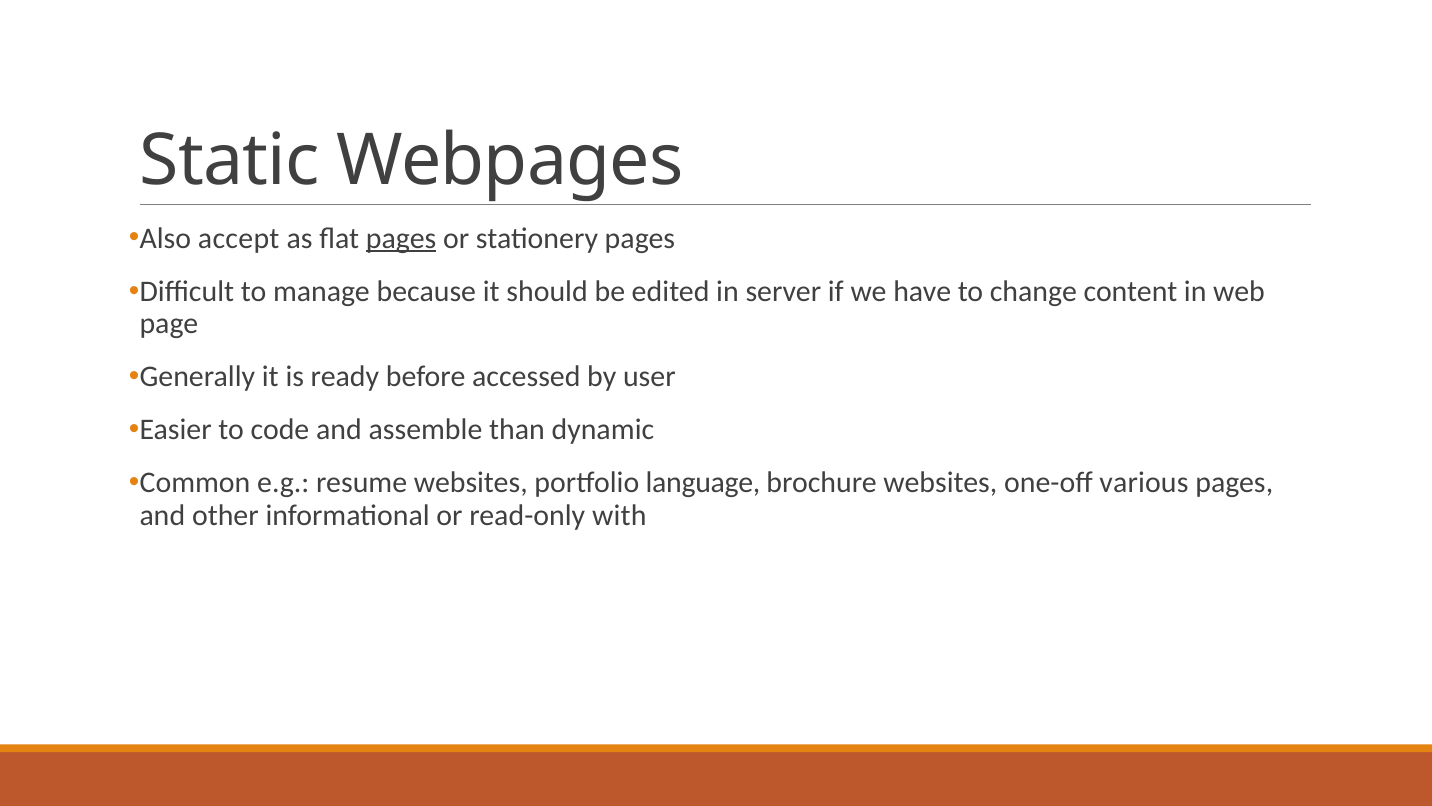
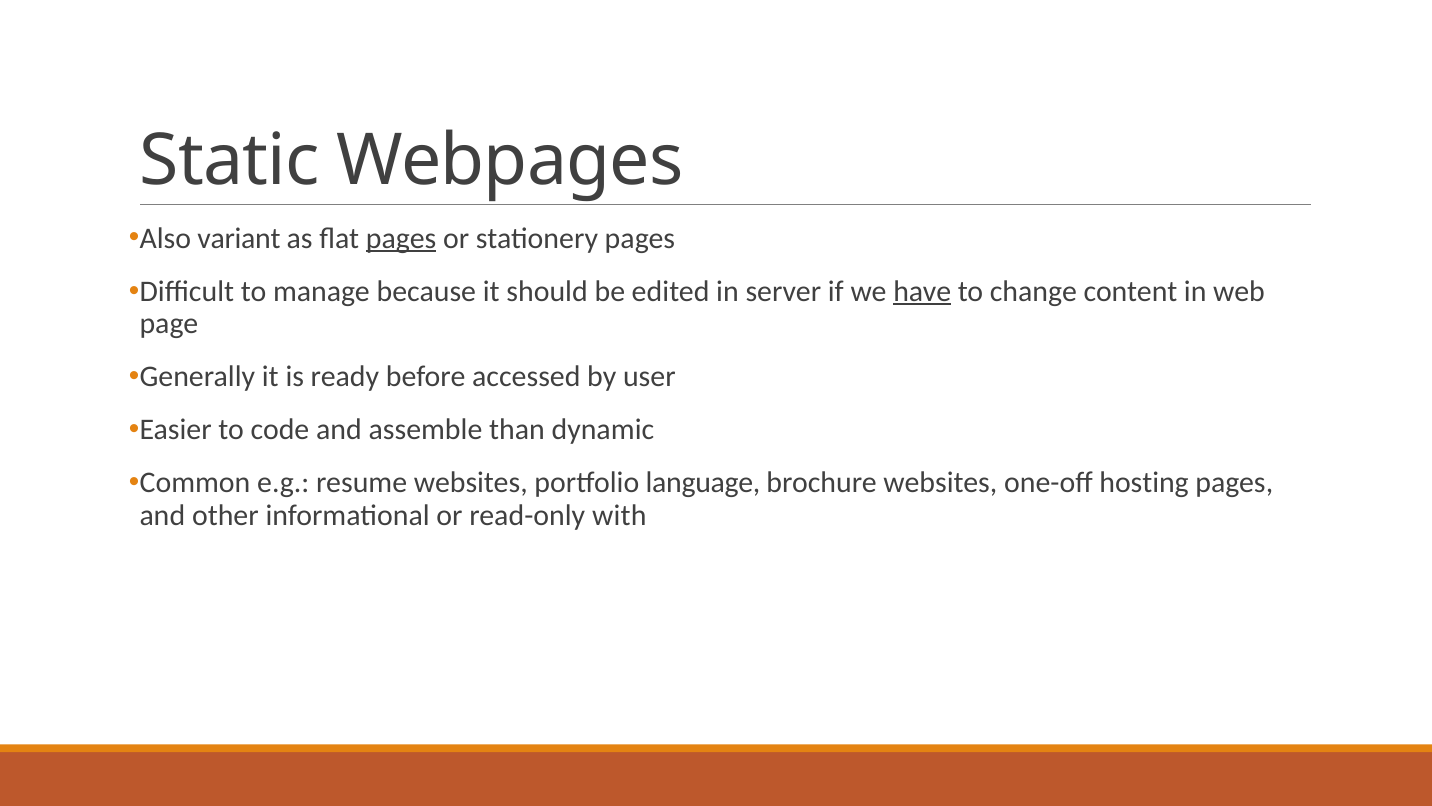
accept: accept -> variant (239, 238)
have underline: none -> present (922, 291)
various: various -> hosting (1144, 483)
